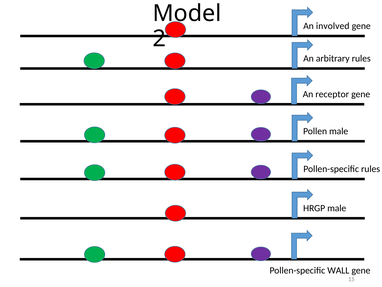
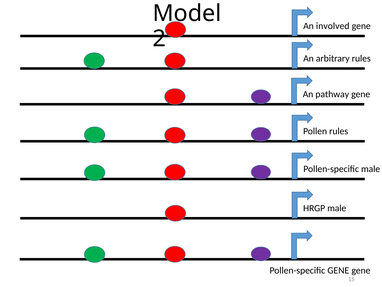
receptor: receptor -> pathway (332, 94)
Pollen male: male -> rules (339, 131)
Pollen-specific rules: rules -> male (371, 169)
Pollen-specific WALL: WALL -> GENE (338, 270)
